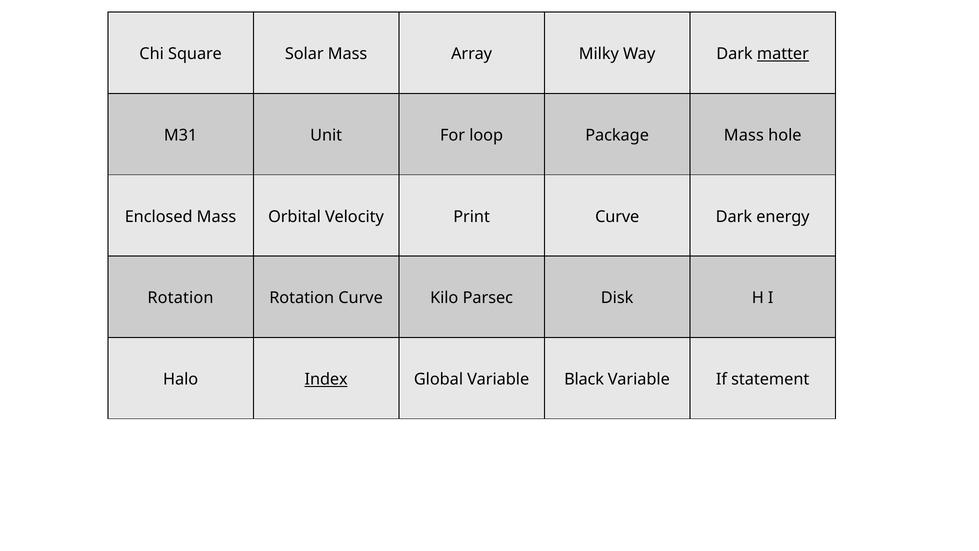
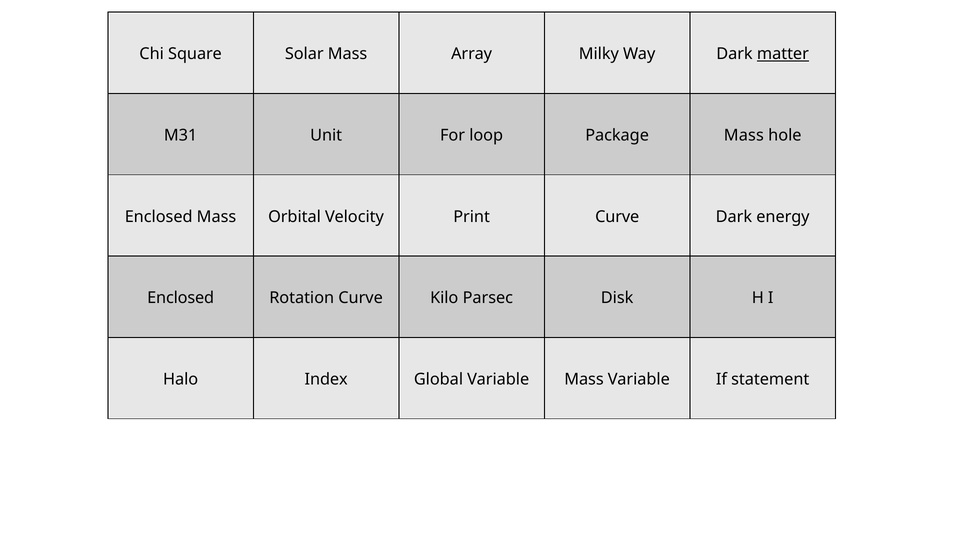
Rotation: Rotation -> Enclosed (181, 298)
Index underline: present -> none (326, 379)
Variable Black: Black -> Mass (584, 379)
